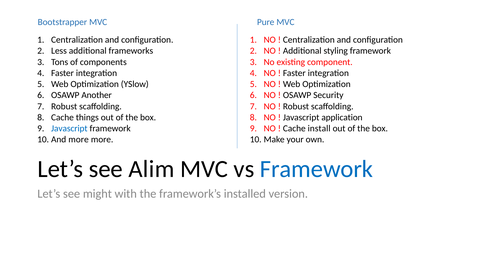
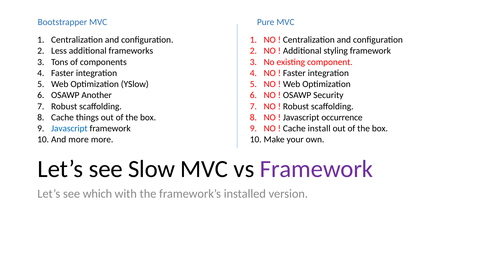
application: application -> occurrence (342, 118)
Alim: Alim -> Slow (152, 169)
Framework colour: blue -> purple (317, 169)
might: might -> which (97, 194)
